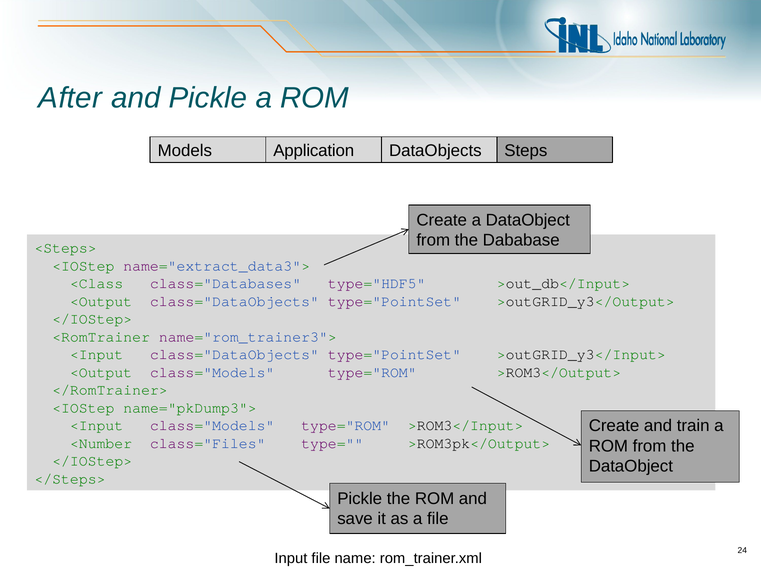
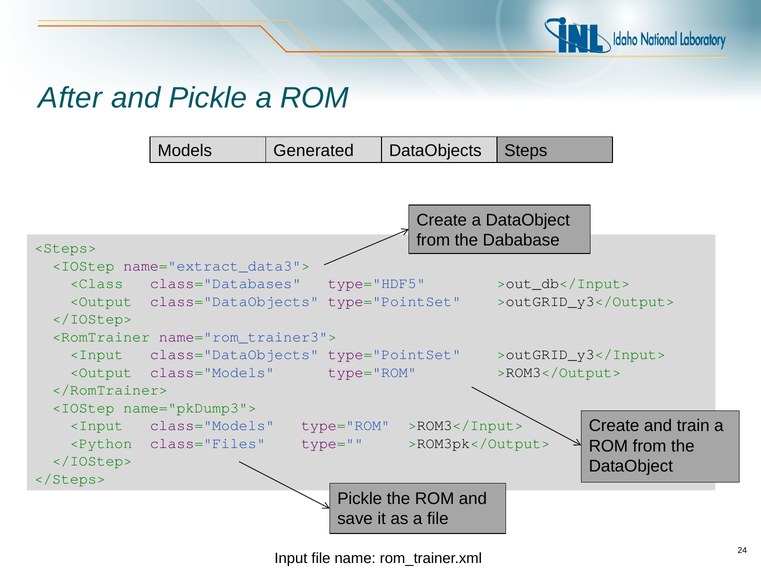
Application: Application -> Generated (314, 151)
<Number: <Number -> <Python (101, 444)
